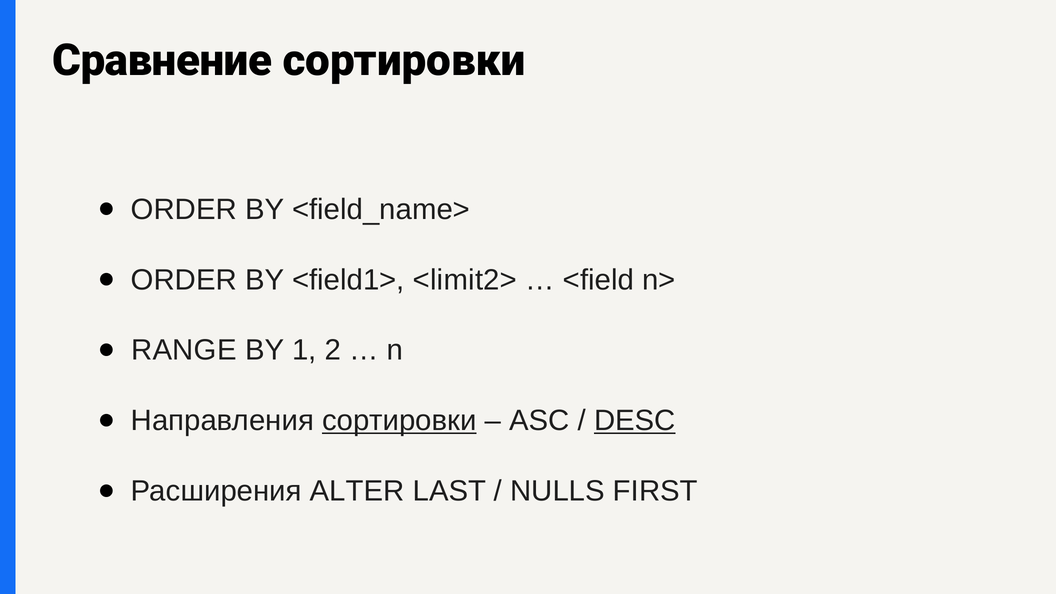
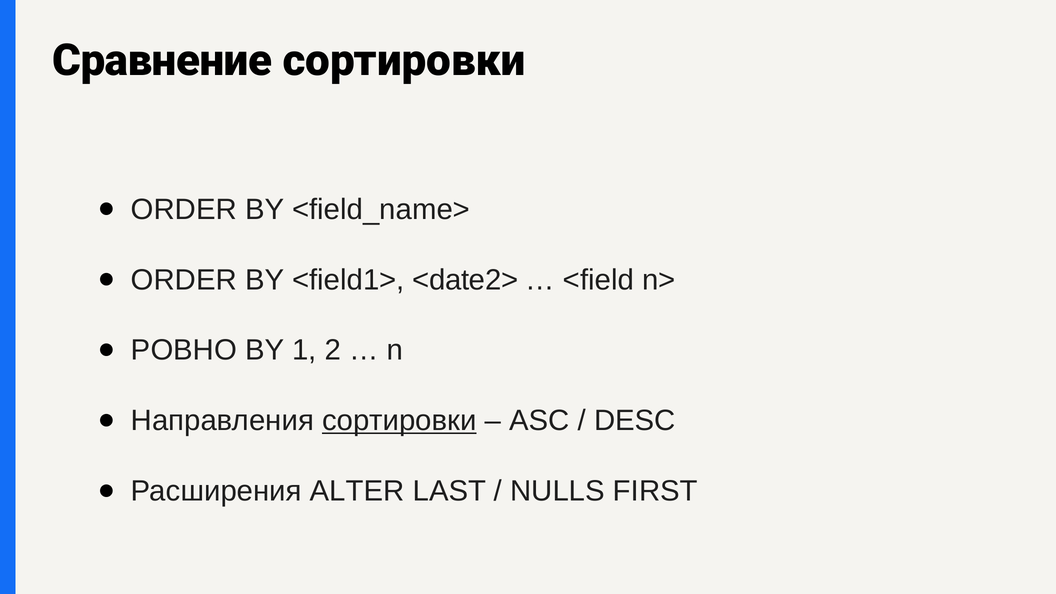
<limit2>: <limit2> -> <date2> (465, 280)
RANGE: RANGE -> РОВНО (184, 350)
DESC underline: present -> none (635, 421)
